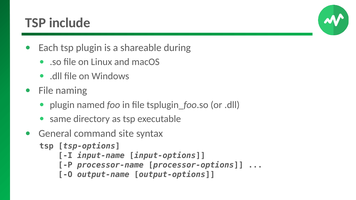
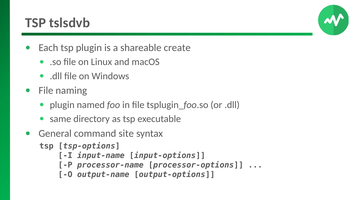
include: include -> tslsdvb (70, 23)
during: during -> create (177, 48)
